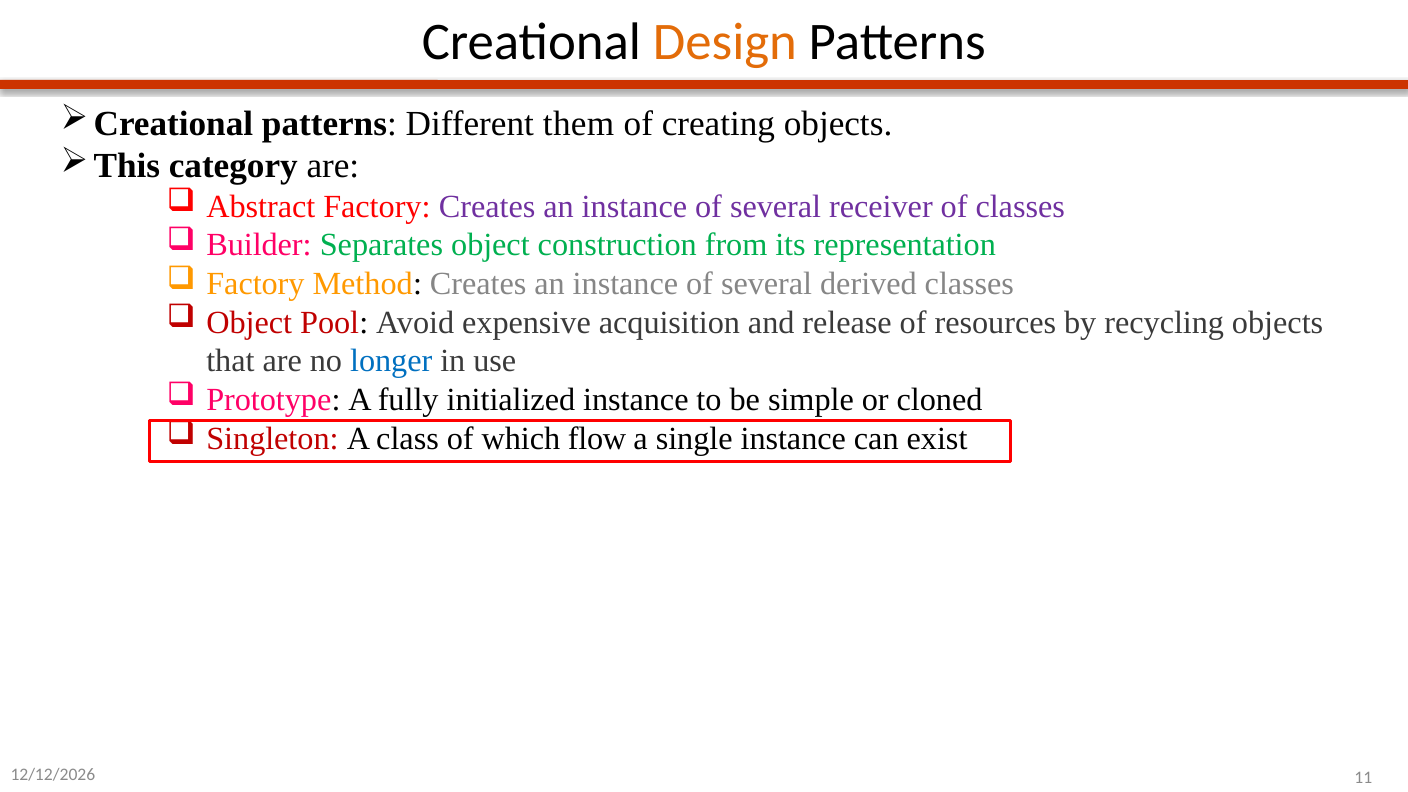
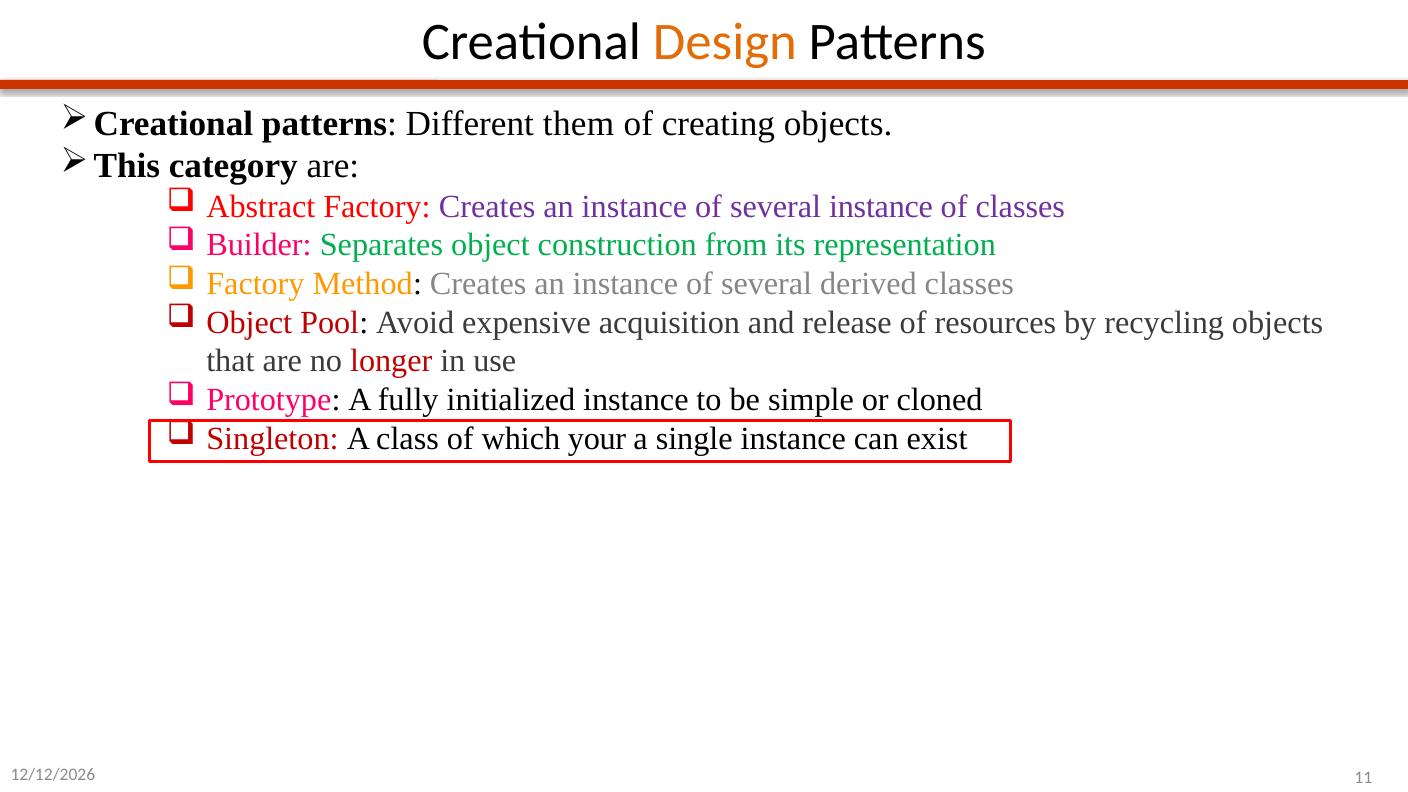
several receiver: receiver -> instance (881, 206)
longer colour: blue -> red (391, 361)
flow: flow -> your (597, 439)
